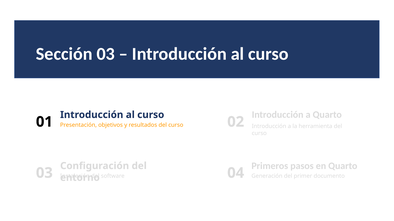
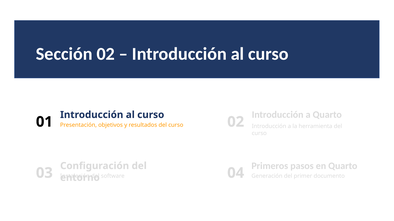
Sección 03: 03 -> 02 (106, 54)
